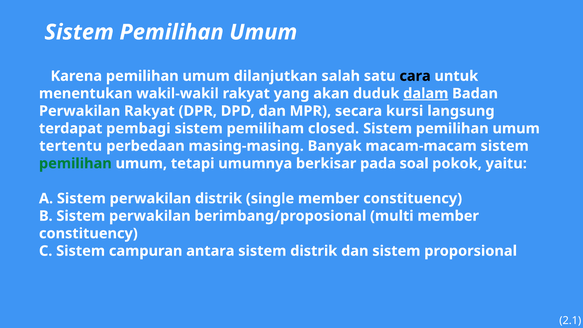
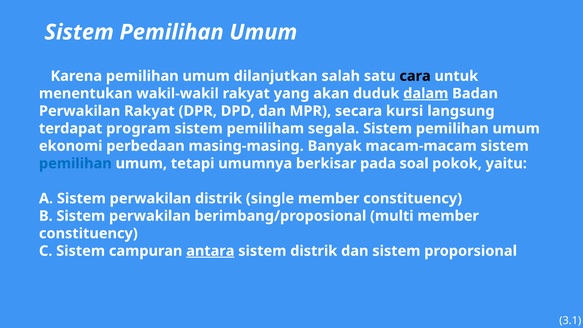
pembagi: pembagi -> program (138, 128)
closed: closed -> segala (334, 128)
tertentu: tertentu -> ekonomi (71, 146)
pemilihan colour: green -> blue (75, 163)
antara underline: none -> present (210, 251)
2.1: 2.1 -> 3.1 (570, 321)
